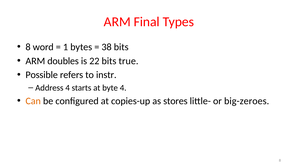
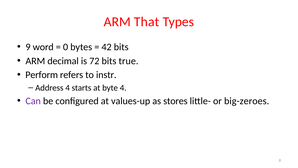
Final: Final -> That (147, 22)
8: 8 -> 9 (28, 47)
1: 1 -> 0 (66, 47)
38: 38 -> 42 (107, 47)
doubles: doubles -> decimal (63, 61)
22: 22 -> 72 (94, 61)
Possible: Possible -> Perform (42, 75)
Can colour: orange -> purple (33, 101)
copies-up: copies-up -> values-up (131, 101)
